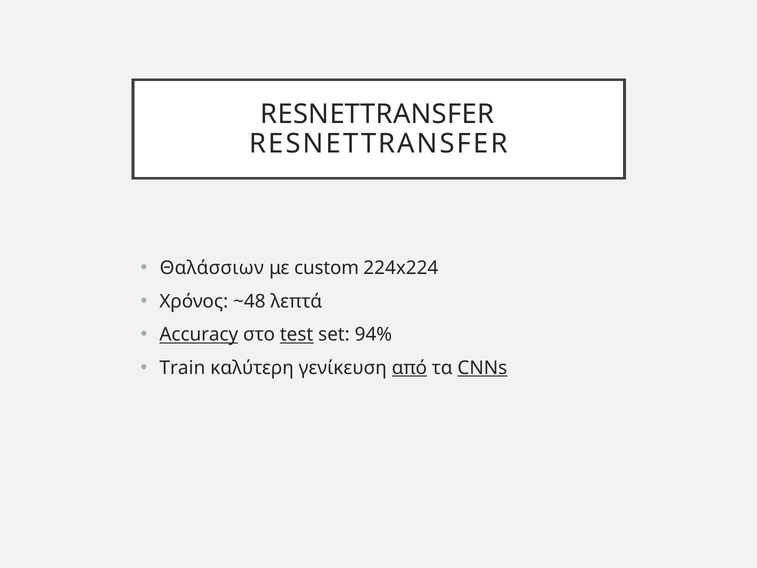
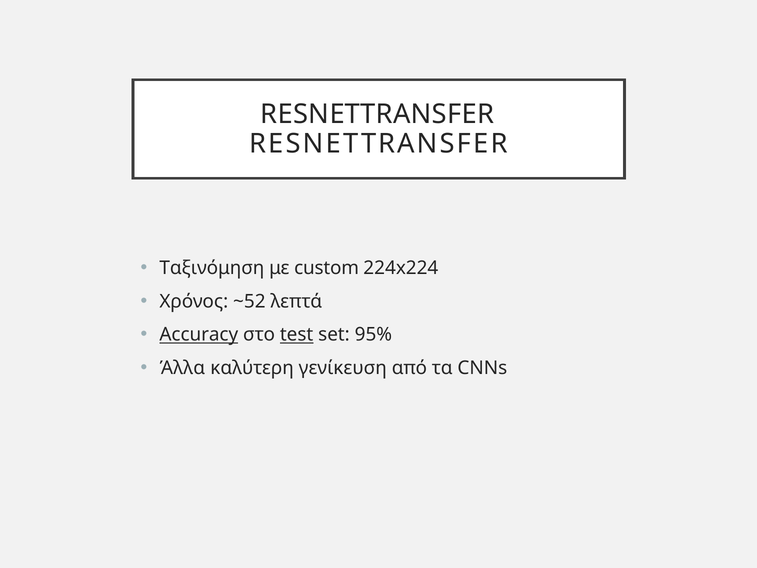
Θαλάσσιων: Θαλάσσιων -> Ταξινόμηση (212, 268)
~48: ~48 -> ~52 (249, 301)
94%: 94% -> 95% (373, 335)
Train: Train -> Άλλα (182, 368)
από underline: present -> none (409, 368)
CNNs underline: present -> none (482, 368)
